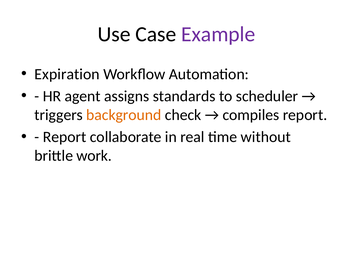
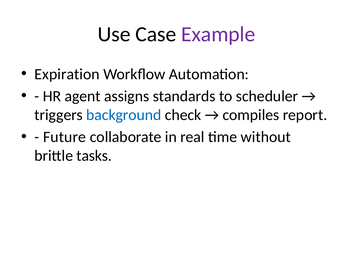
background colour: orange -> blue (124, 115)
Report: Report -> Future (65, 137)
work: work -> tasks (94, 156)
